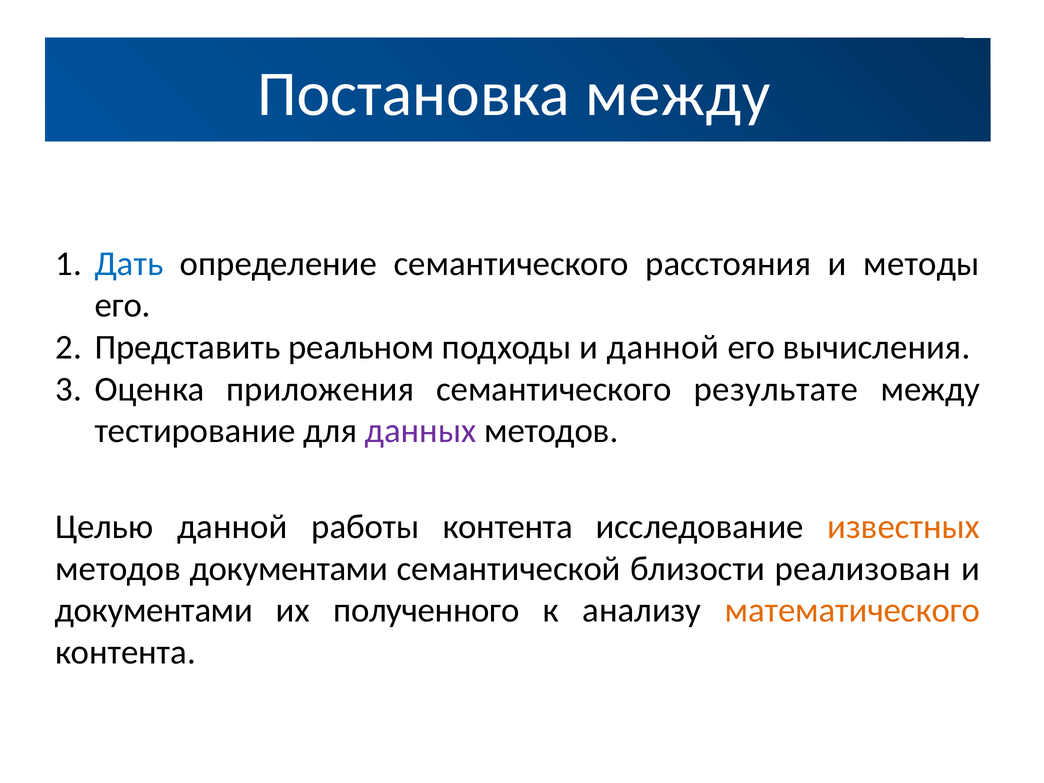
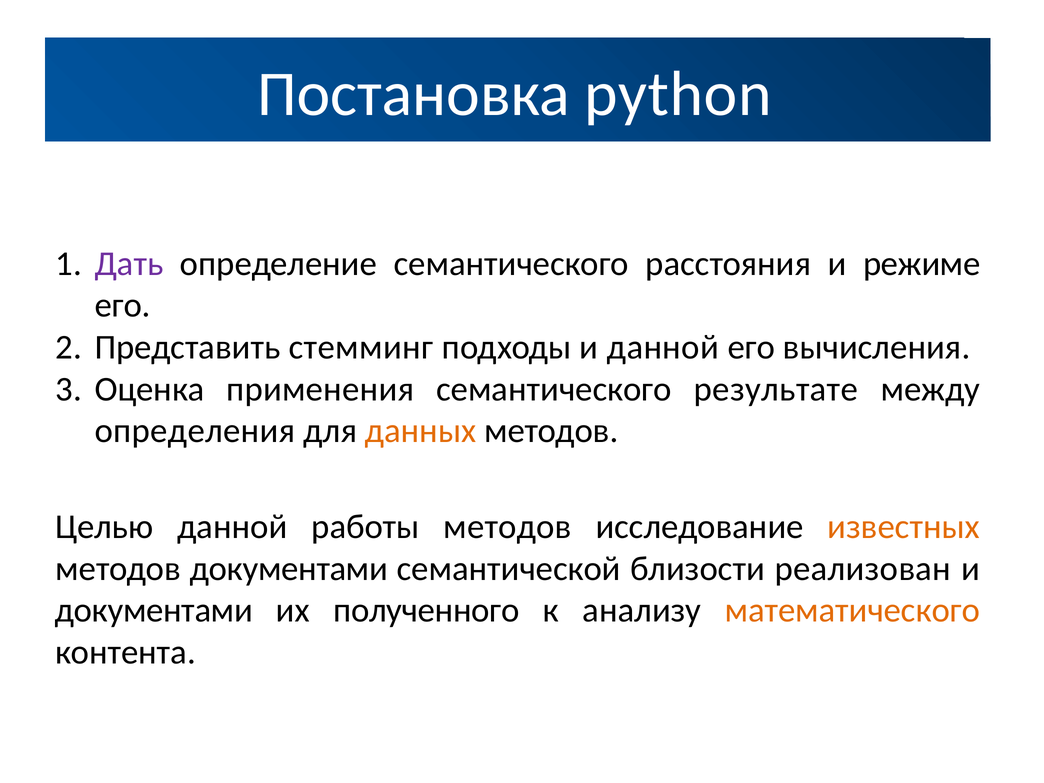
Постановка между: между -> python (678, 94)
Дать colour: blue -> purple (129, 264)
методы: методы -> режиме (922, 264)
реальном: реальном -> стемминг (361, 347)
приложения: приложения -> применения (320, 389)
тестирование: тестирование -> определения (195, 431)
данных colour: purple -> orange (421, 431)
работы контента: контента -> методов (507, 527)
